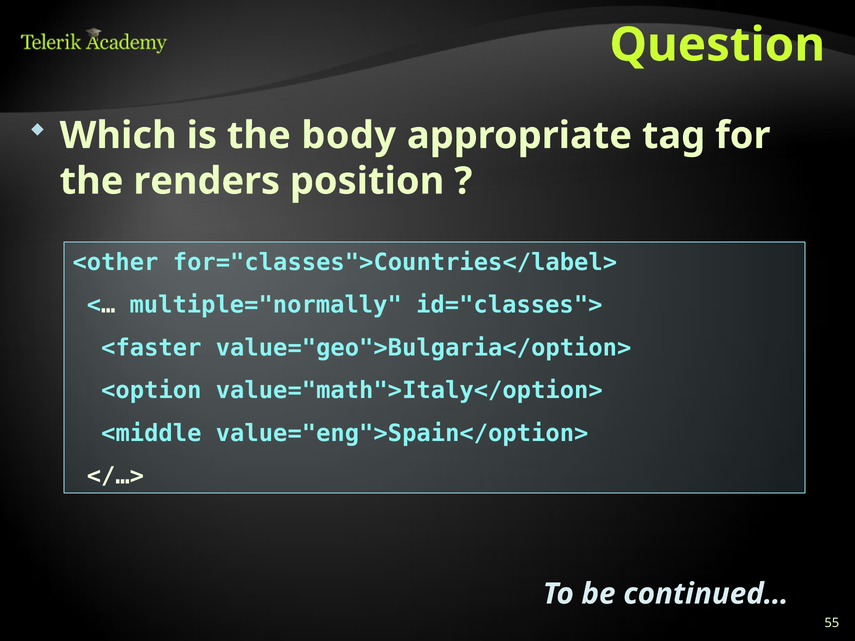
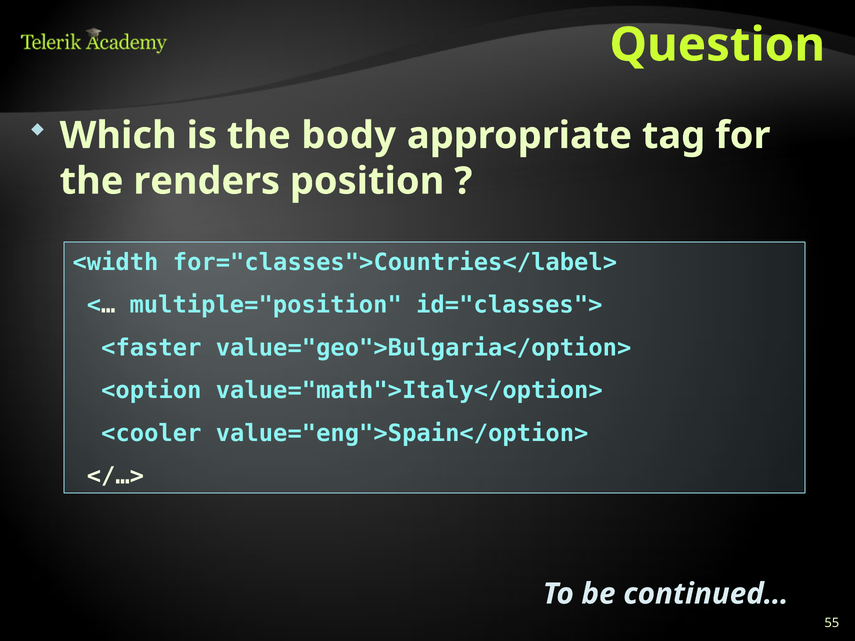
<other: <other -> <width (115, 262)
multiple="normally: multiple="normally -> multiple="position (266, 305)
<middle: <middle -> <cooler (151, 433)
